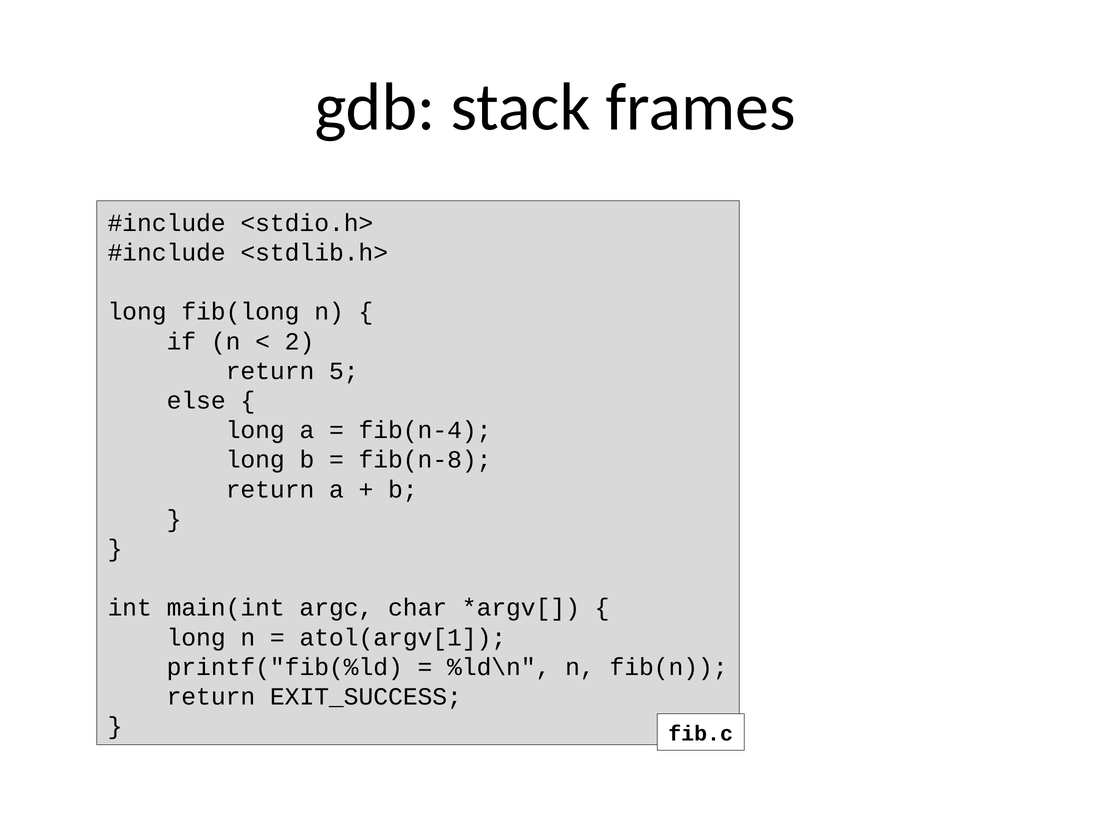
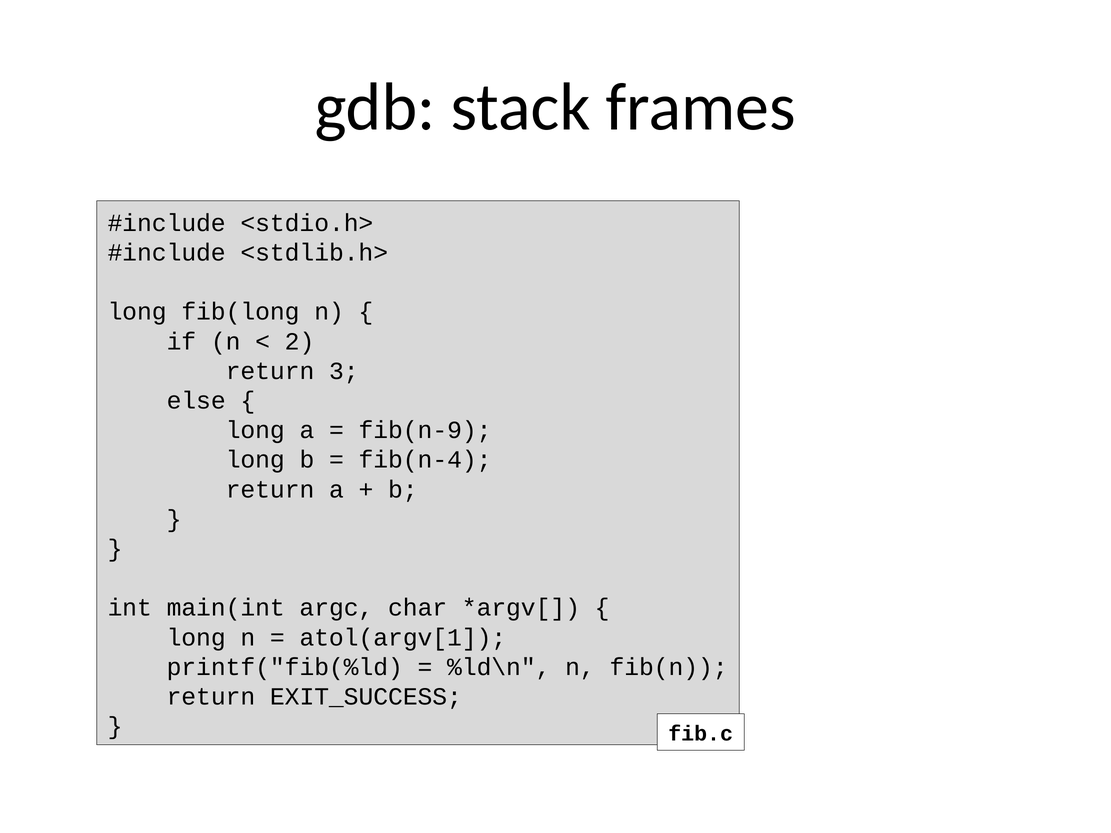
5: 5 -> 3 (344, 371)
fib(n-4: fib(n-4 -> fib(n-9 (425, 430)
fib(n-8: fib(n-8 -> fib(n-4 (425, 460)
